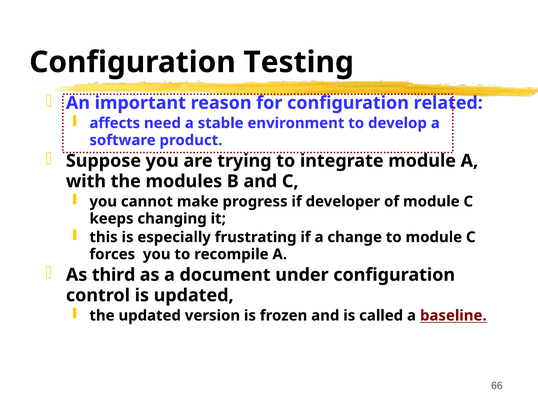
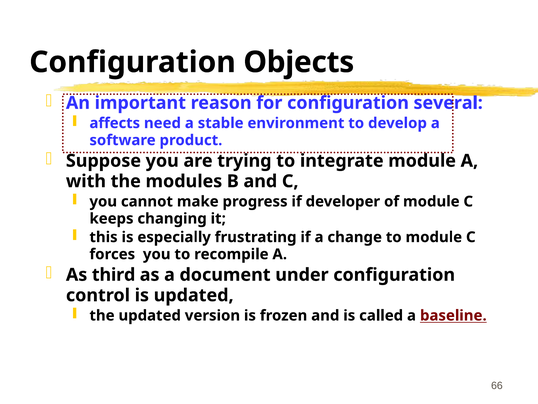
Testing: Testing -> Objects (299, 62)
related: related -> several (448, 103)
